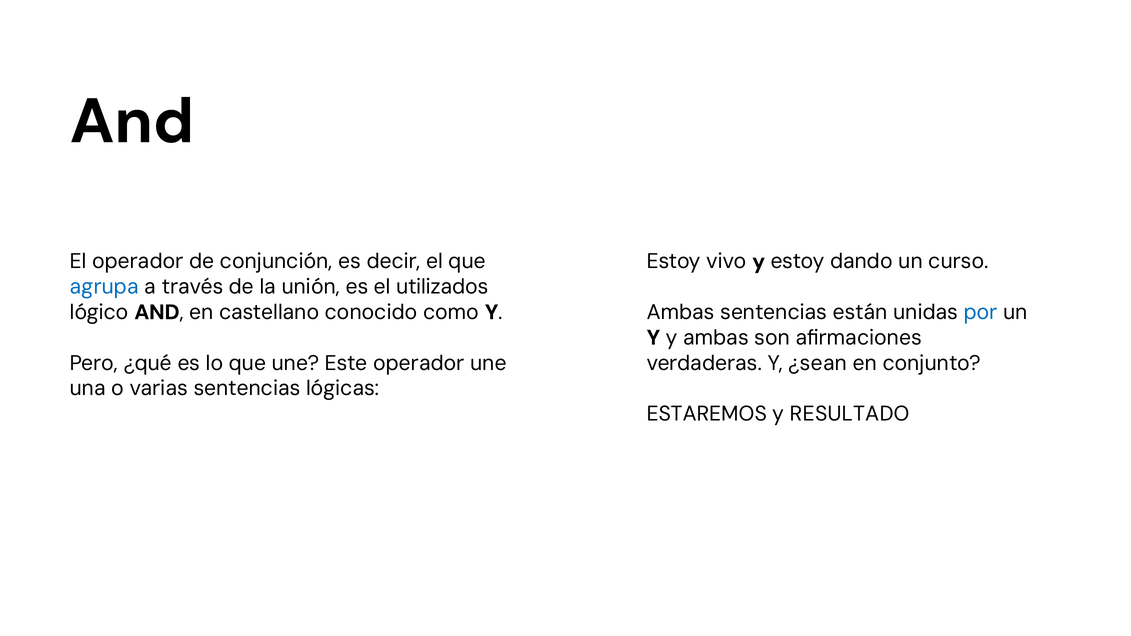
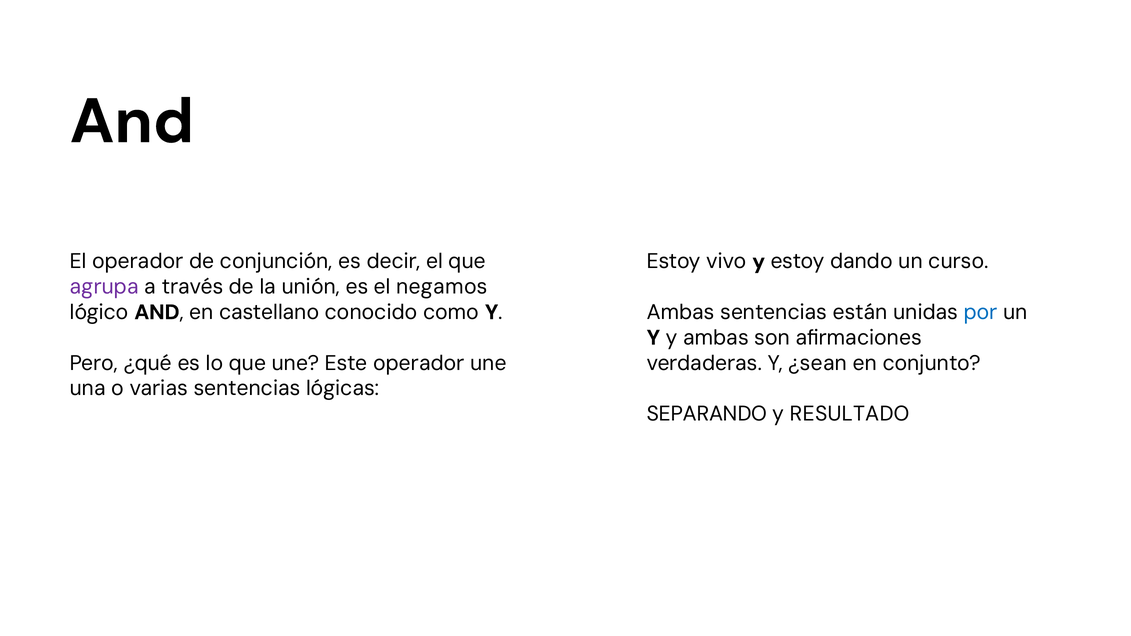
agrupa colour: blue -> purple (104, 287)
utilizados: utilizados -> negamos (442, 287)
ESTAREMOS: ESTAREMOS -> SEPARANDO (707, 414)
